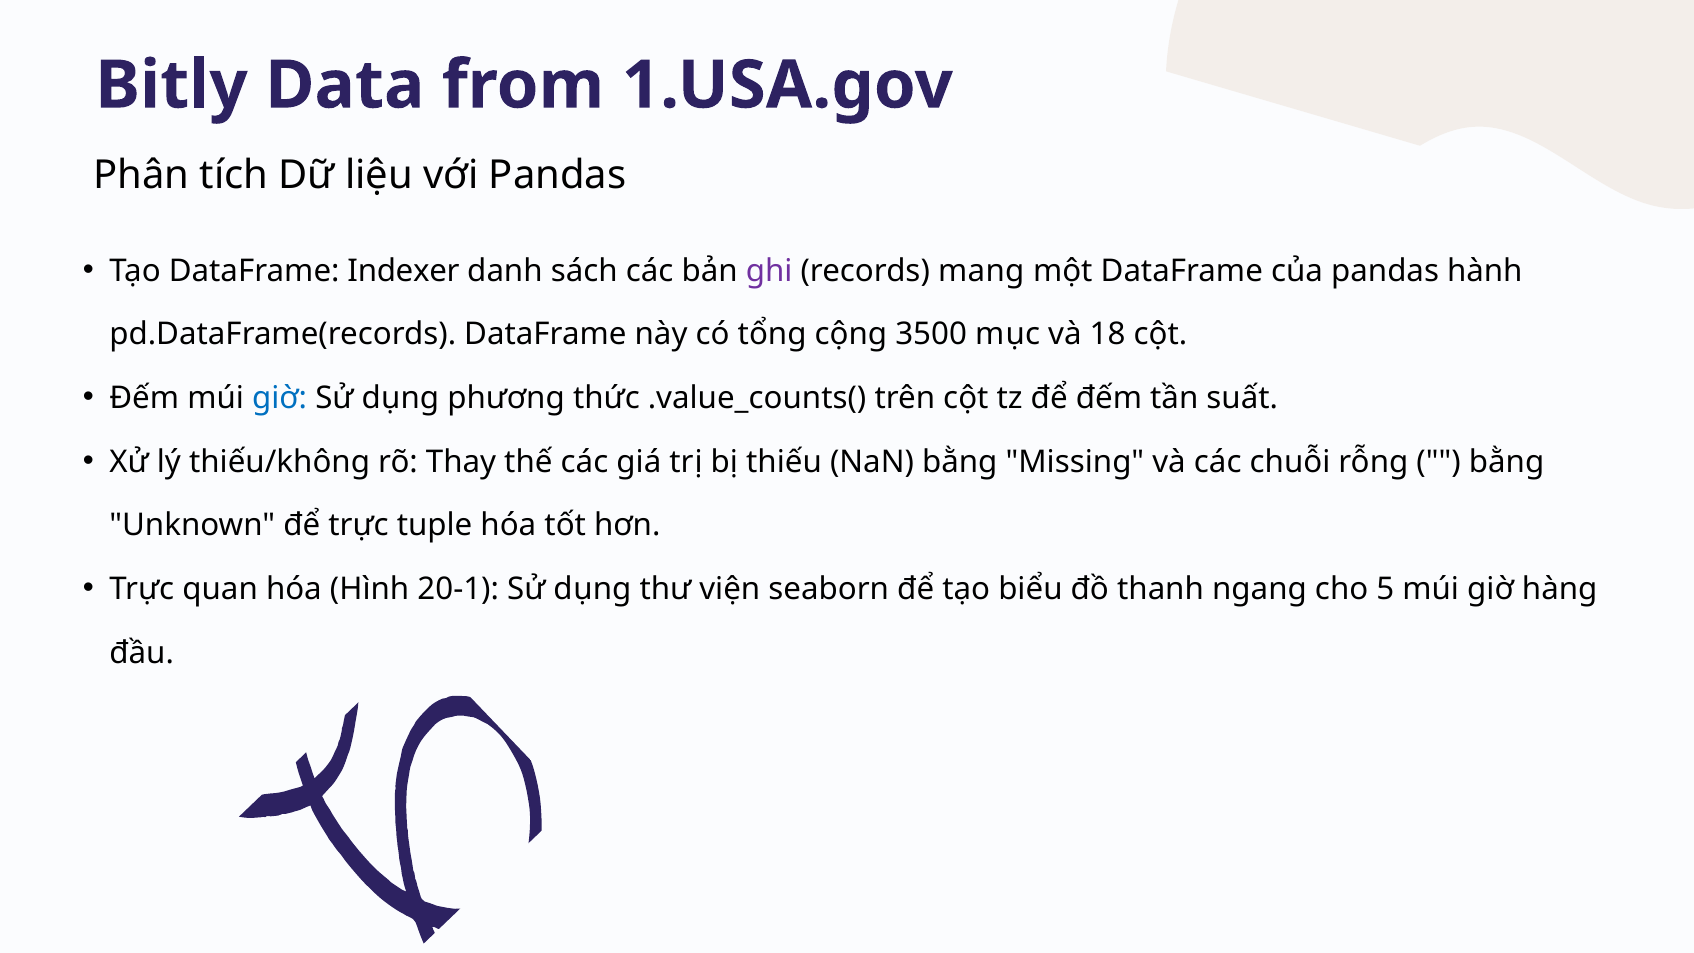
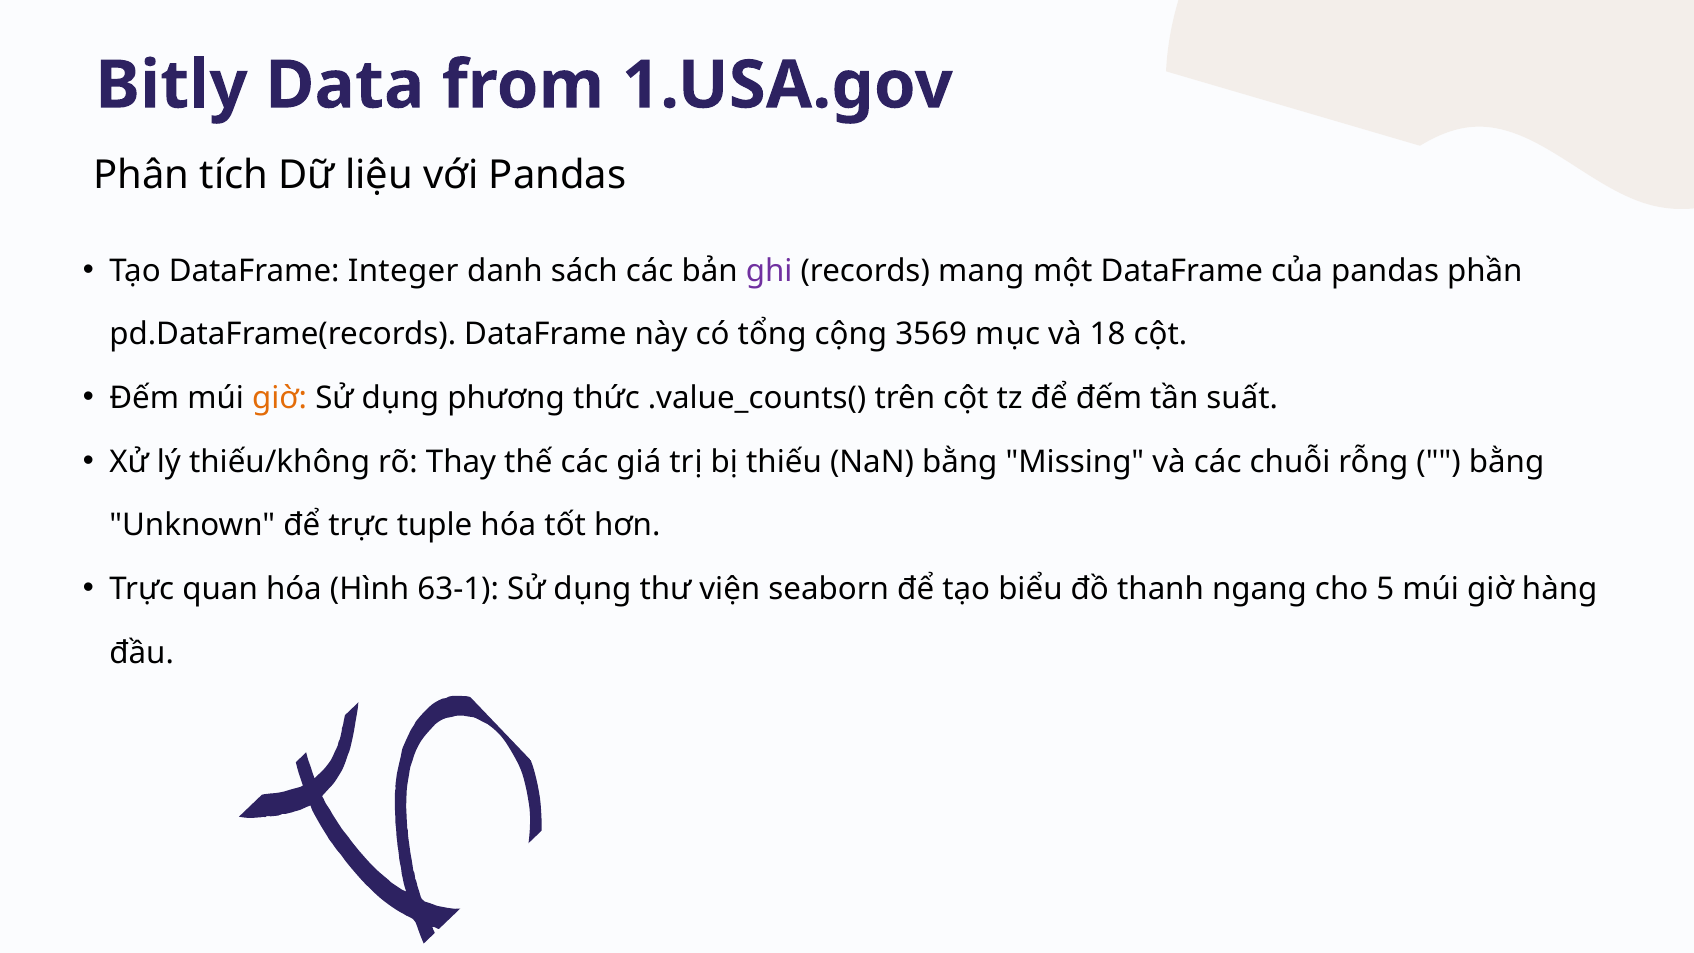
Indexer: Indexer -> Integer (403, 271)
hành: hành -> phần (1485, 271)
3500: 3500 -> 3569 (931, 335)
giờ colour: blue -> orange (280, 398)
20-1: 20-1 -> 63-1 (458, 589)
